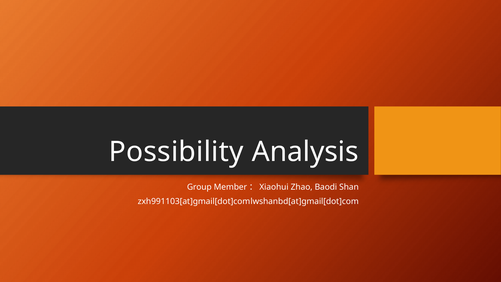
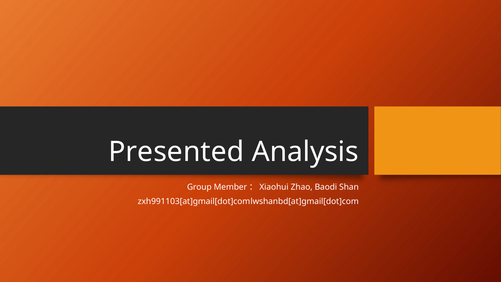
Possibility: Possibility -> Presented (176, 152)
